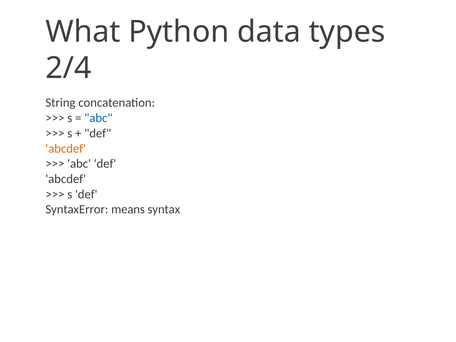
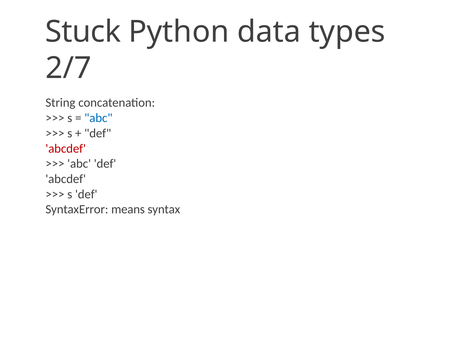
What: What -> Stuck (83, 32)
2/4: 2/4 -> 2/7 (68, 68)
abcdef colour: orange -> red (66, 148)
